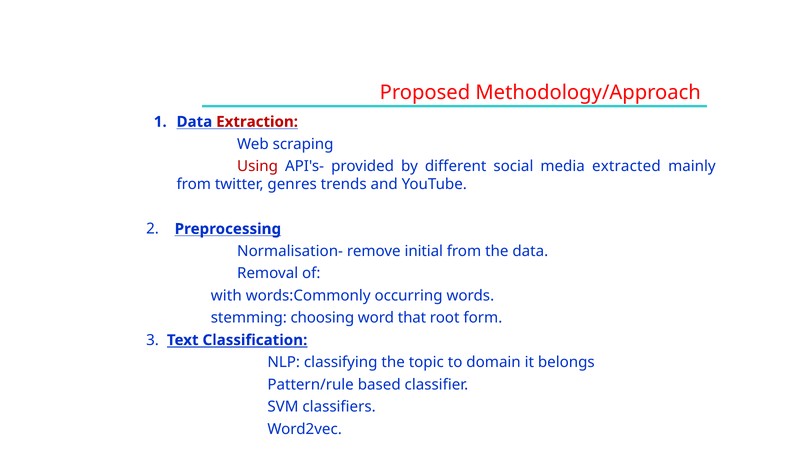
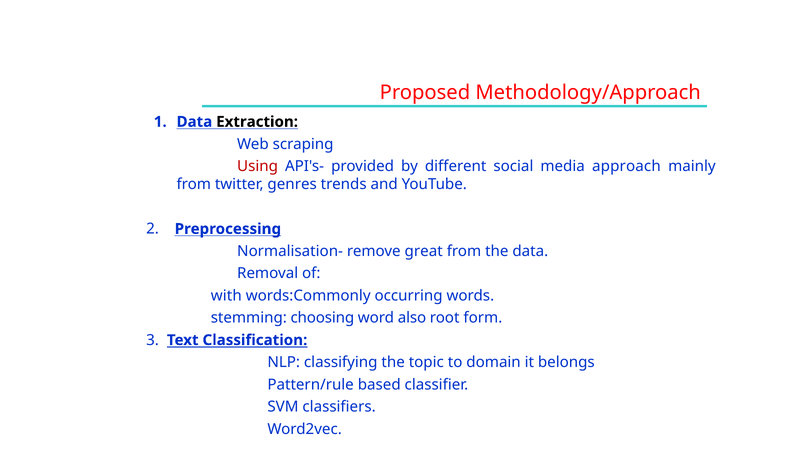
Extraction colour: red -> black (257, 122)
extracted: extracted -> approach (626, 166)
initial: initial -> great (424, 251)
that: that -> also (412, 318)
